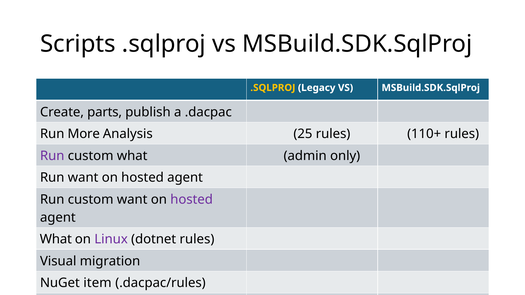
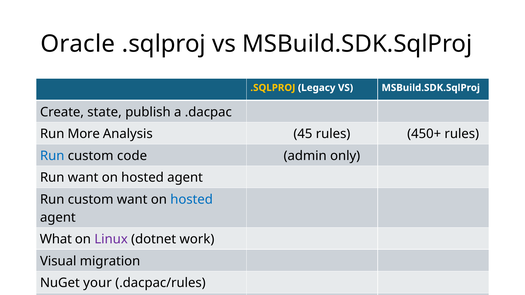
Scripts: Scripts -> Oracle (78, 44)
parts: parts -> state (105, 112)
25: 25 -> 45 (303, 134)
110+: 110+ -> 450+ (424, 134)
Run colour: purple -> blue (52, 156)
custom what: what -> code (132, 156)
hosted colour: purple -> blue (192, 200)
dotnet rules: rules -> work (197, 239)
item: item -> your (97, 283)
